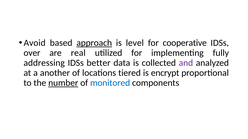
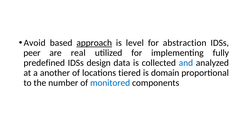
cooperative: cooperative -> abstraction (185, 43)
over: over -> peer (32, 53)
addressing: addressing -> predefined (44, 63)
better: better -> design (99, 63)
and colour: purple -> blue (186, 63)
encrypt: encrypt -> domain (165, 73)
number underline: present -> none (63, 83)
